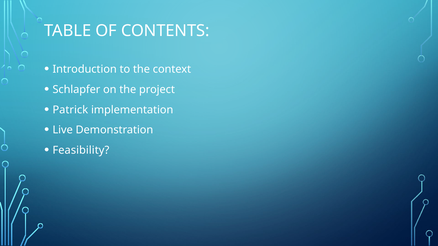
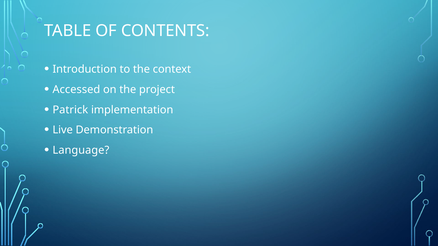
Schlapfer: Schlapfer -> Accessed (76, 90)
Feasibility: Feasibility -> Language (81, 151)
